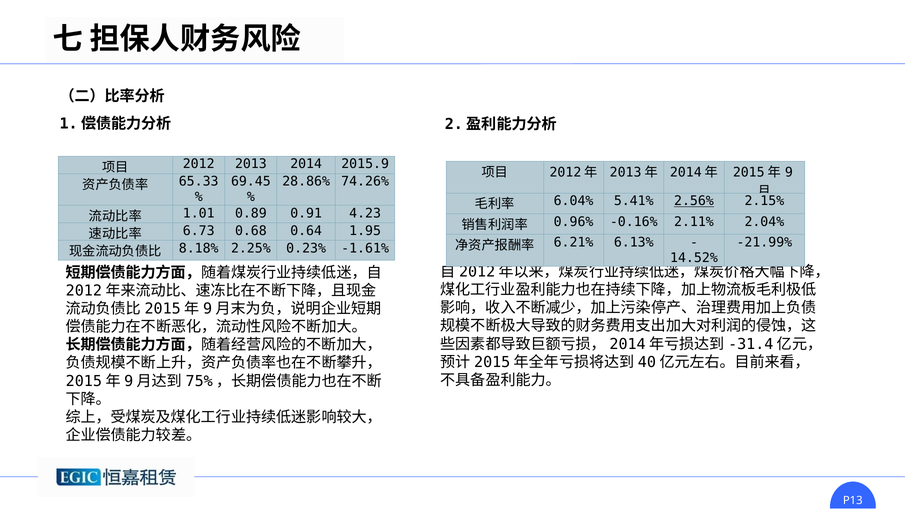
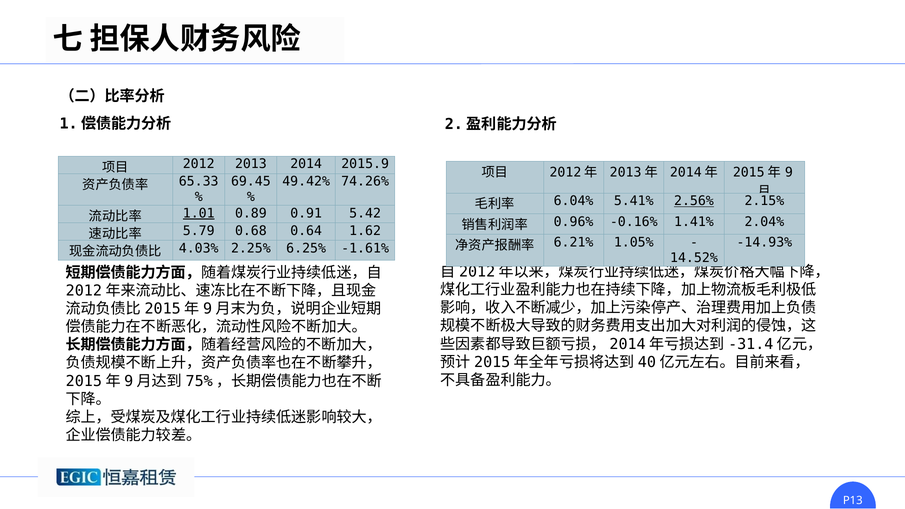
28.86%: 28.86% -> 49.42% (306, 182)
1.01 underline: none -> present (199, 213)
4.23: 4.23 -> 5.42 (365, 213)
2.11%: 2.11% -> 1.41% (694, 222)
6.73: 6.73 -> 5.79 (199, 231)
1.95: 1.95 -> 1.62 (365, 231)
-21.99%: -21.99% -> -14.93% (764, 242)
6.13%: 6.13% -> 1.05% (634, 242)
8.18%: 8.18% -> 4.03% (199, 248)
0.23%: 0.23% -> 6.25% (306, 248)
